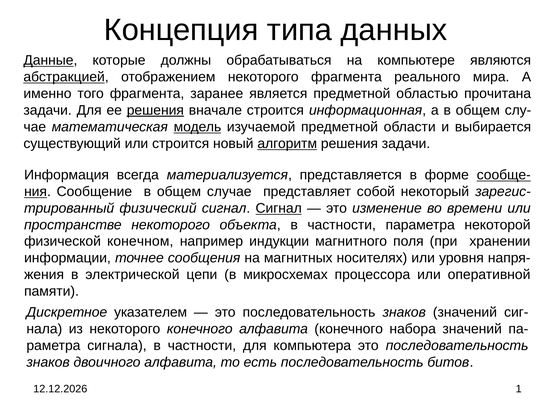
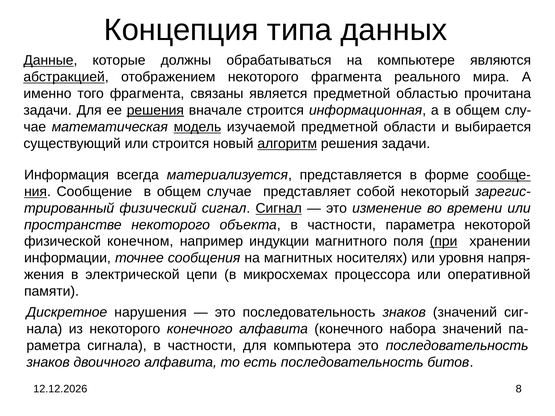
заранее: заранее -> связаны (217, 94)
при underline: none -> present (444, 242)
указателем: указателем -> нарушения (151, 313)
1: 1 -> 8 (519, 389)
